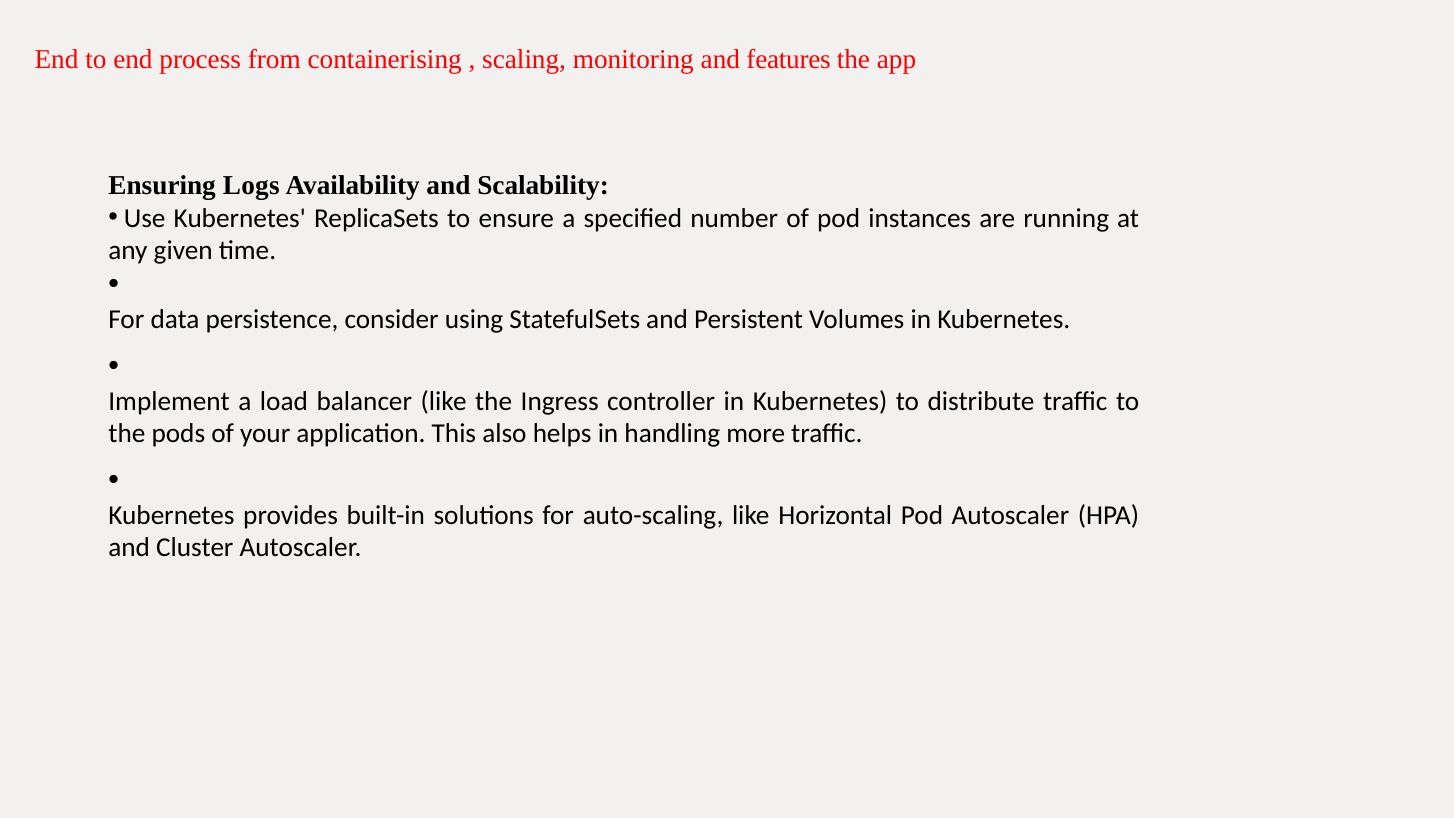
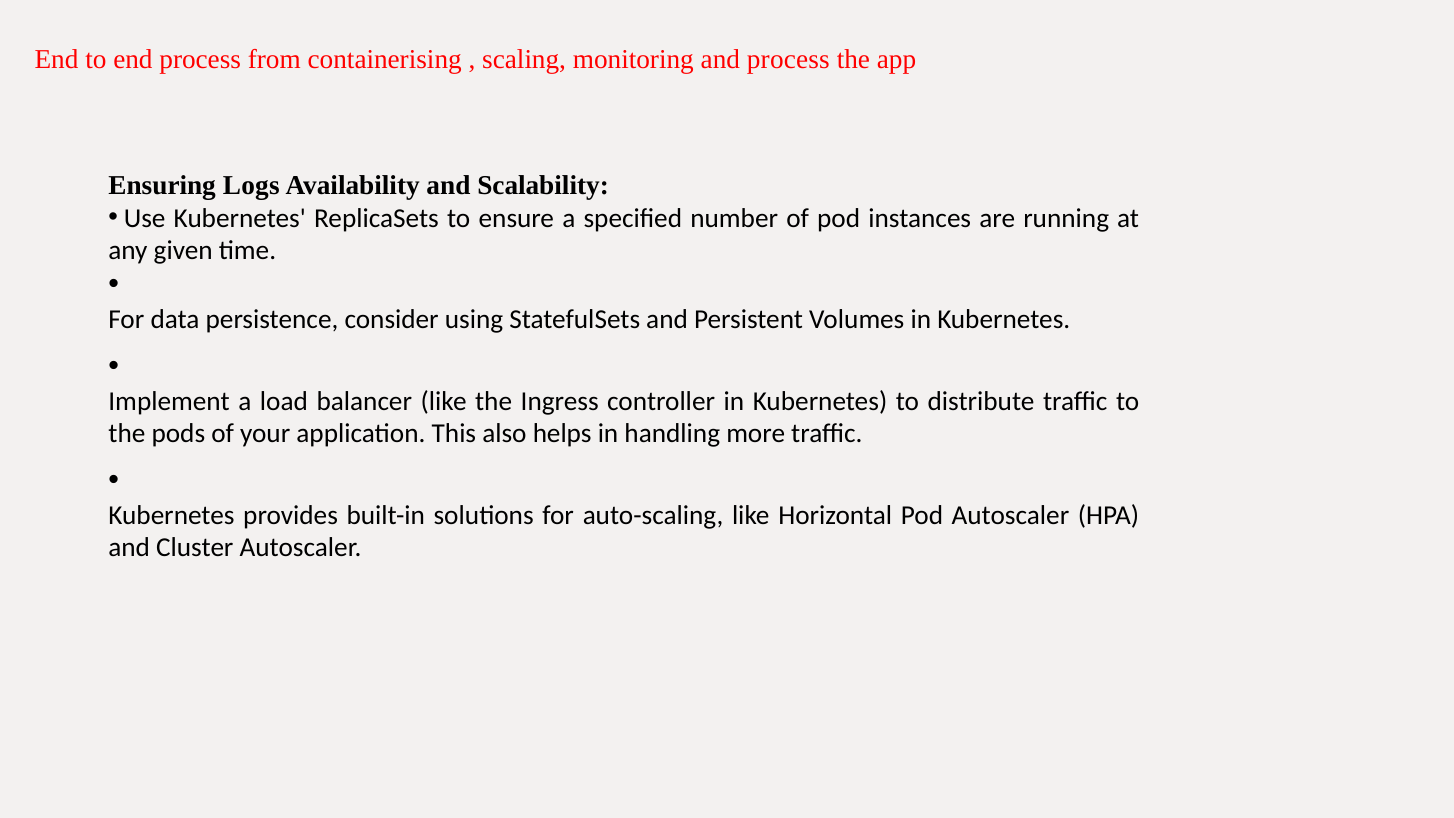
and features: features -> process (788, 59)
